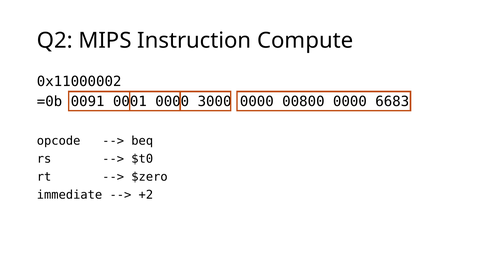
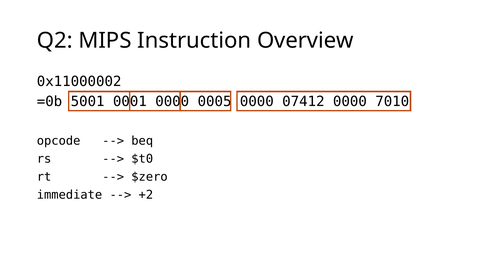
Compute: Compute -> Overview (305, 41)
0091: 0091 -> 5001 (88, 102)
3000: 3000 -> 0005 (215, 102)
00800: 00800 -> 07412 (303, 102)
6683: 6683 -> 7010 (392, 102)
